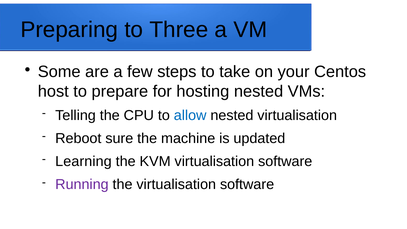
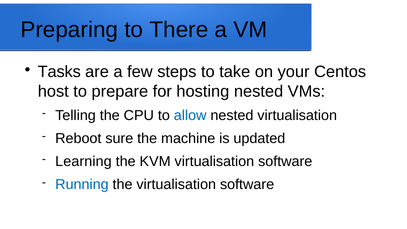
Three: Three -> There (179, 30)
Some: Some -> Tasks (59, 72)
Running colour: purple -> blue (82, 184)
